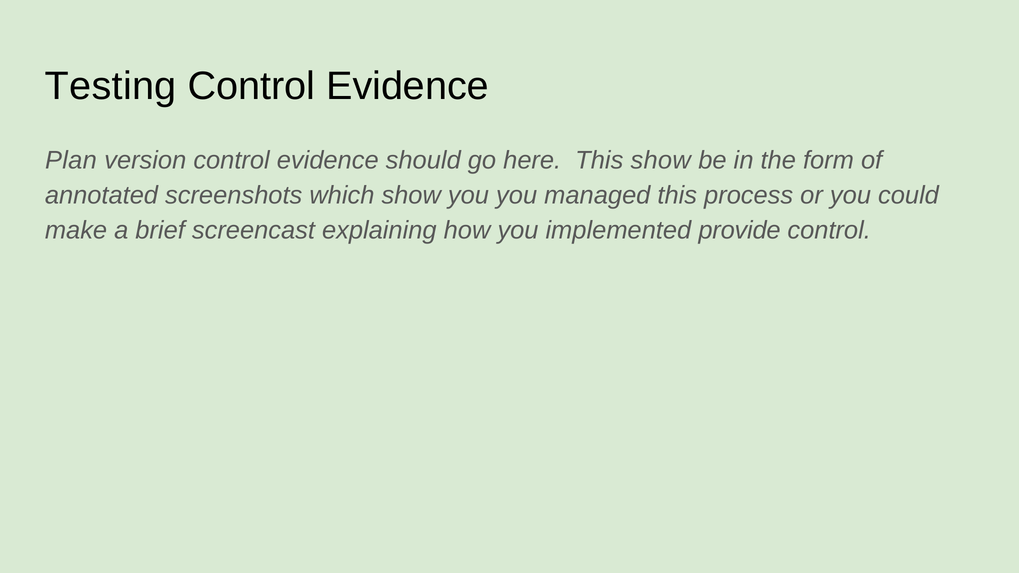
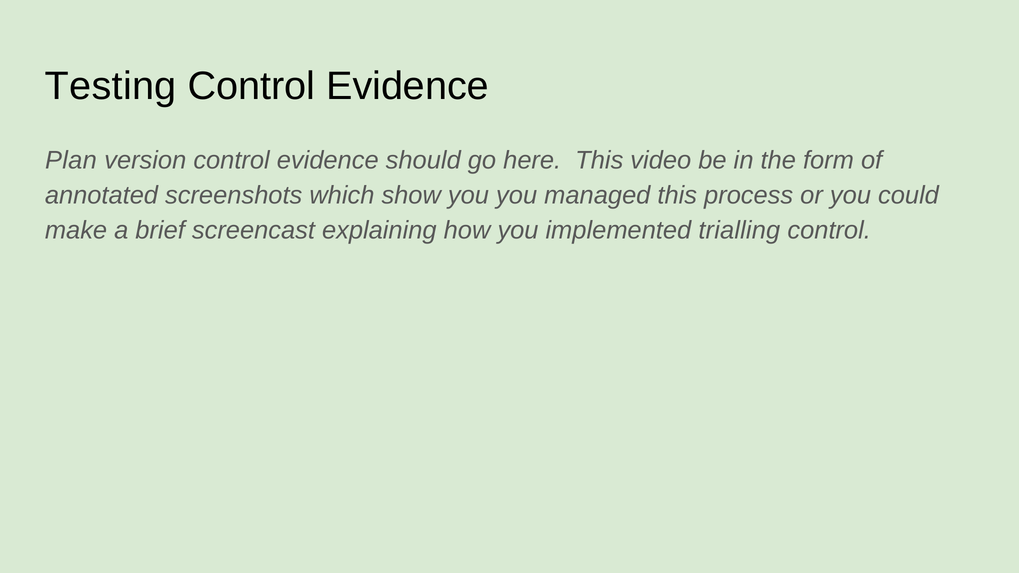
This show: show -> video (661, 160)
provide: provide -> trialling (739, 231)
